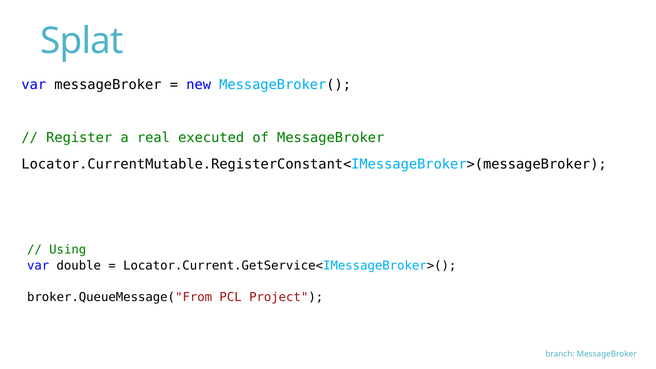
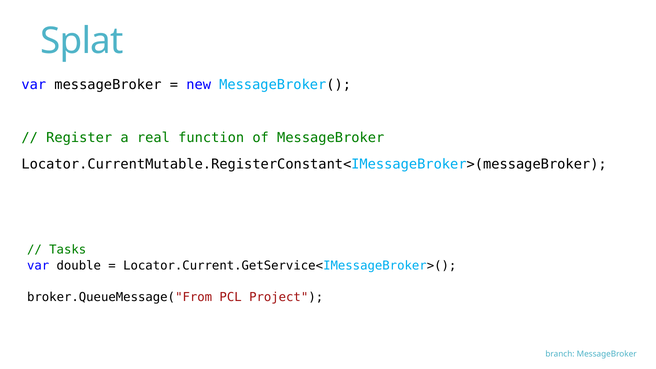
executed: executed -> function (211, 138)
Using: Using -> Tasks (68, 250)
